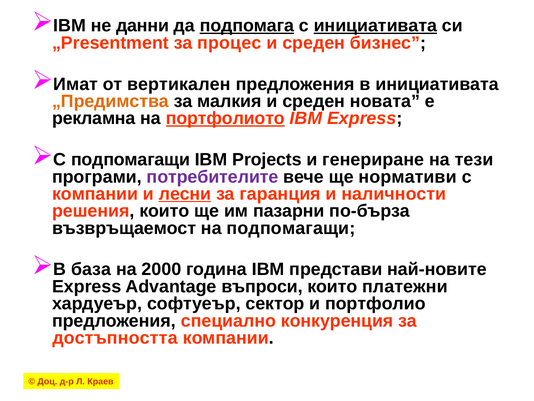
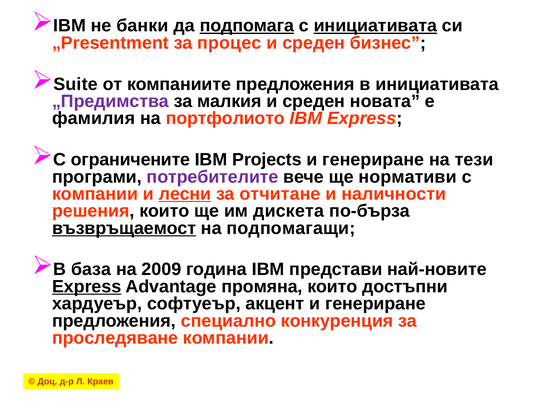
данни: данни -> банки (142, 26)
Имат: Имат -> Suite (76, 84)
вертикален: вертикален -> компаниите (179, 84)
„Предимства colour: orange -> purple (110, 101)
рекламна: рекламна -> фамилия (94, 118)
портфолиото underline: present -> none (225, 118)
С подпомагащи: подпомагащи -> ограничените (131, 159)
гаранция: гаранция -> отчитане (280, 194)
пазарни: пазарни -> дискета (289, 211)
възвръщаемост underline: none -> present (124, 228)
2000: 2000 -> 2009 (161, 269)
Express underline: none -> present (87, 286)
въпроси: въпроси -> промяна (262, 286)
платежни: платежни -> достъпни (405, 286)
сектор: сектор -> акцент (275, 303)
портфолио: портфолио -> генериране (375, 303)
достъпността: достъпността -> проследяване (115, 337)
